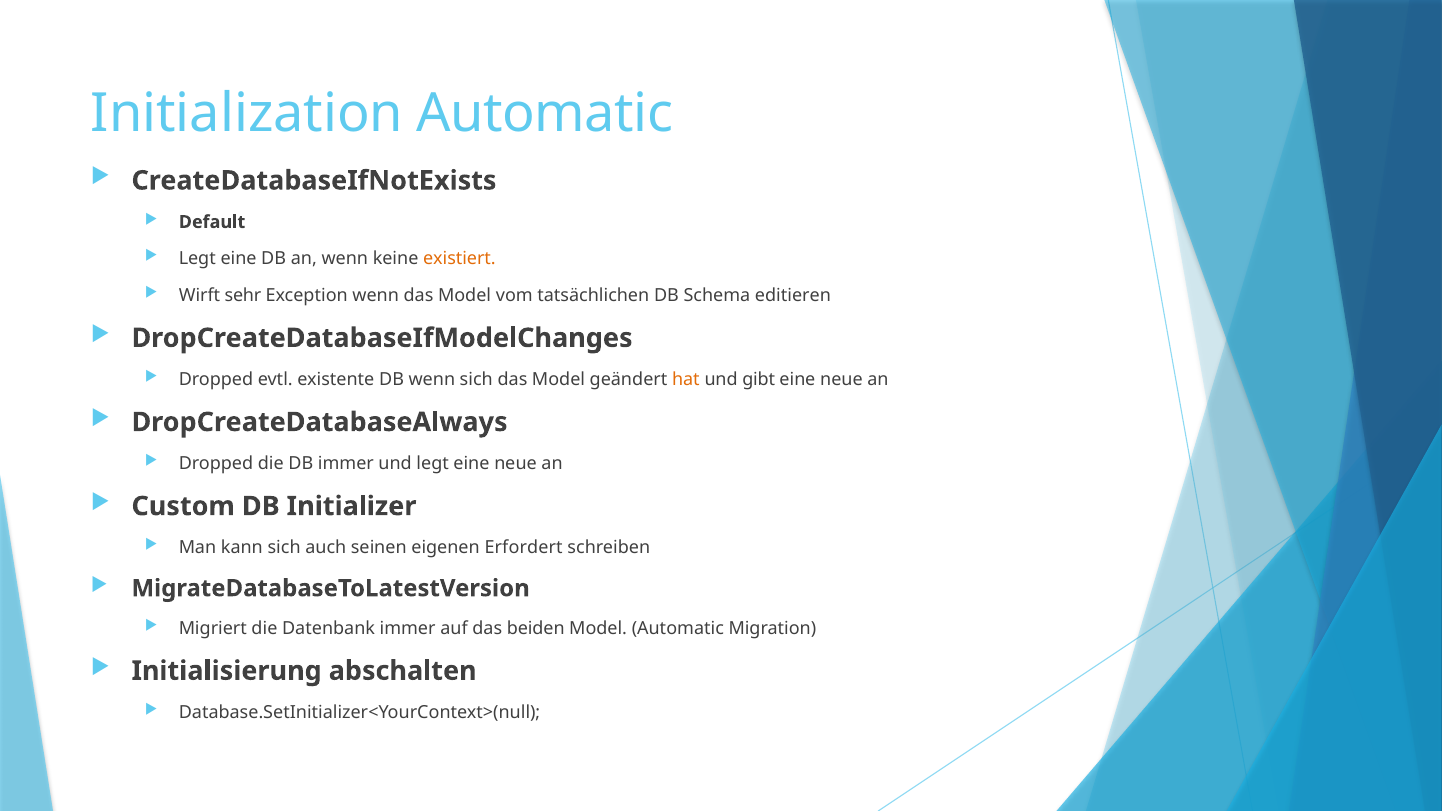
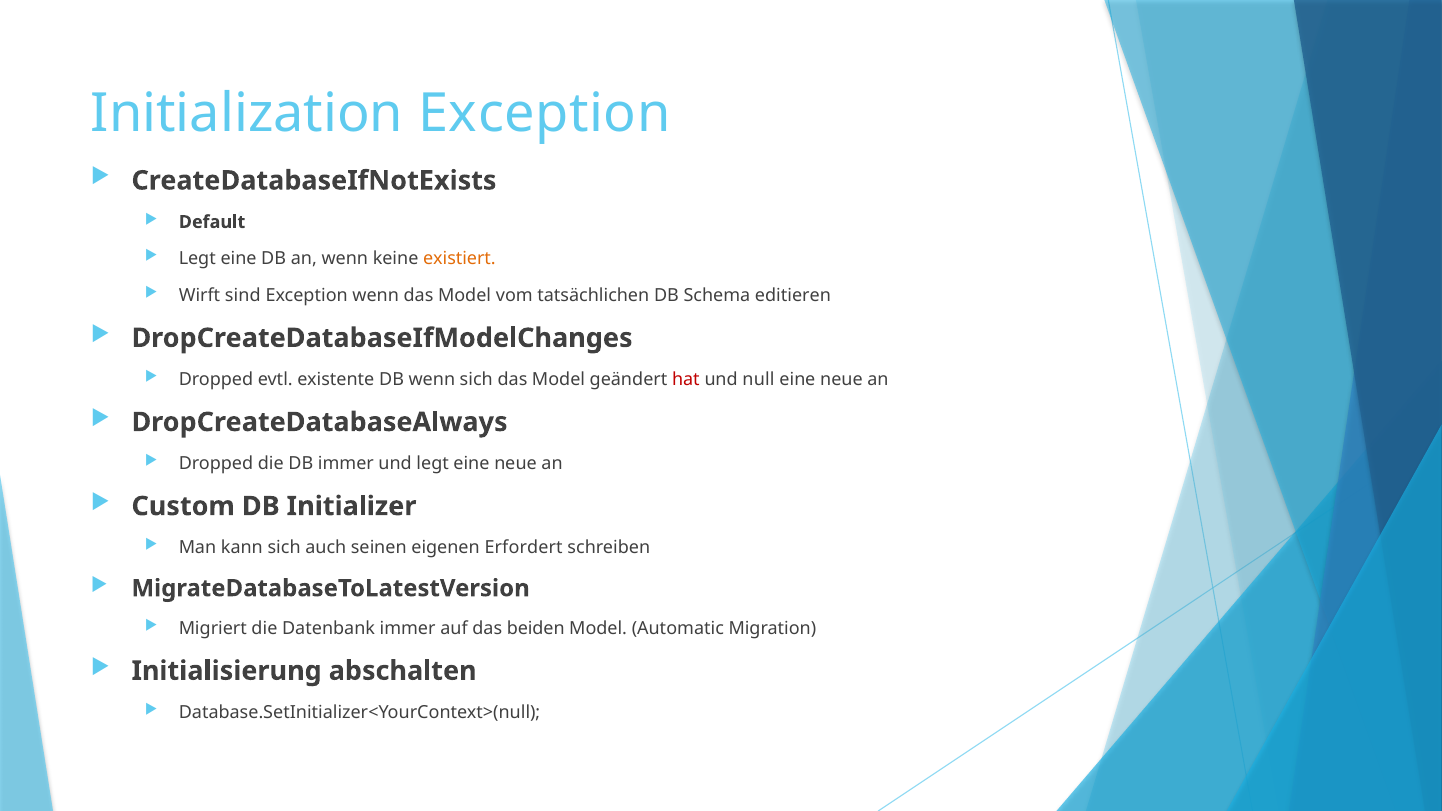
Initialization Automatic: Automatic -> Exception (544, 114)
sehr: sehr -> sind (243, 295)
hat colour: orange -> red (686, 380)
gibt: gibt -> null (758, 380)
